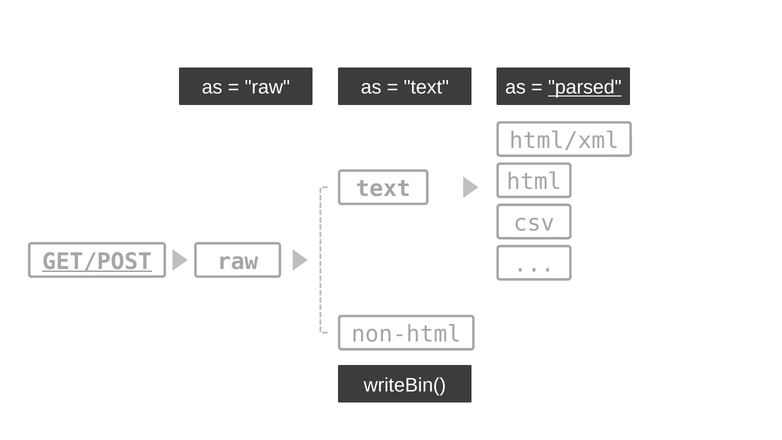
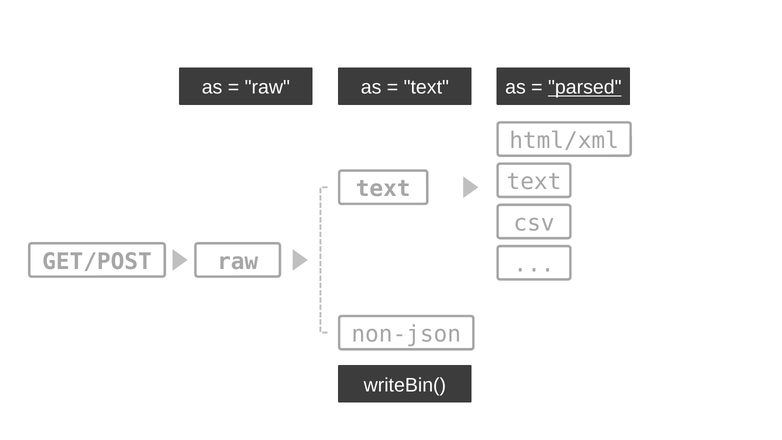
html: html -> text (534, 182)
GET/POST underline: present -> none (97, 261)
non-html: non-html -> non-json (406, 334)
